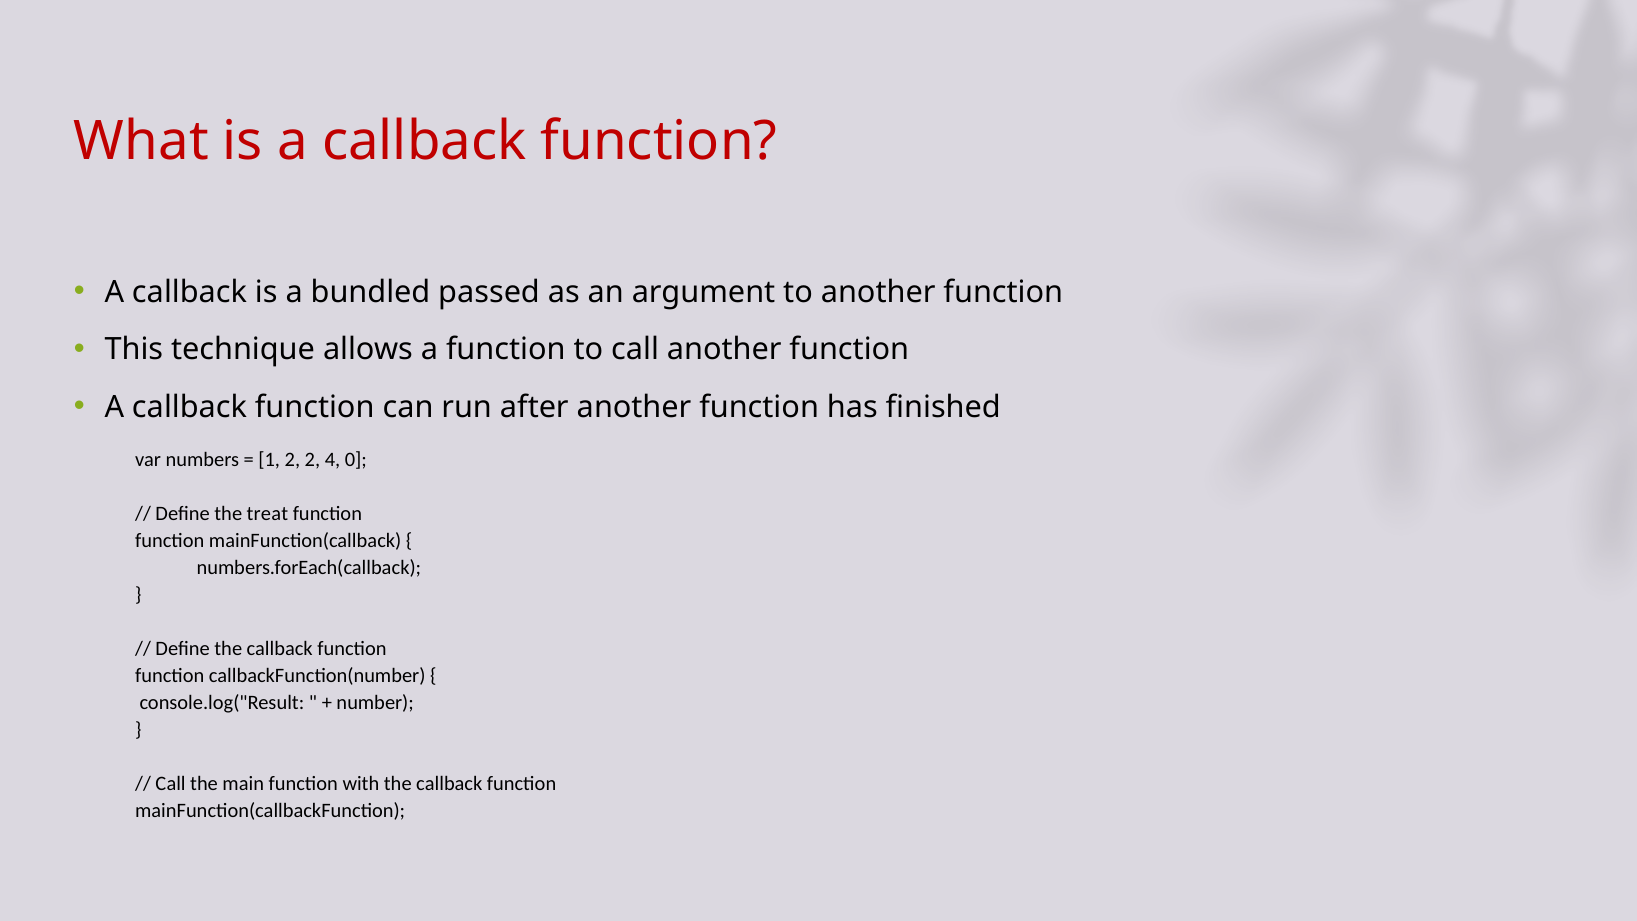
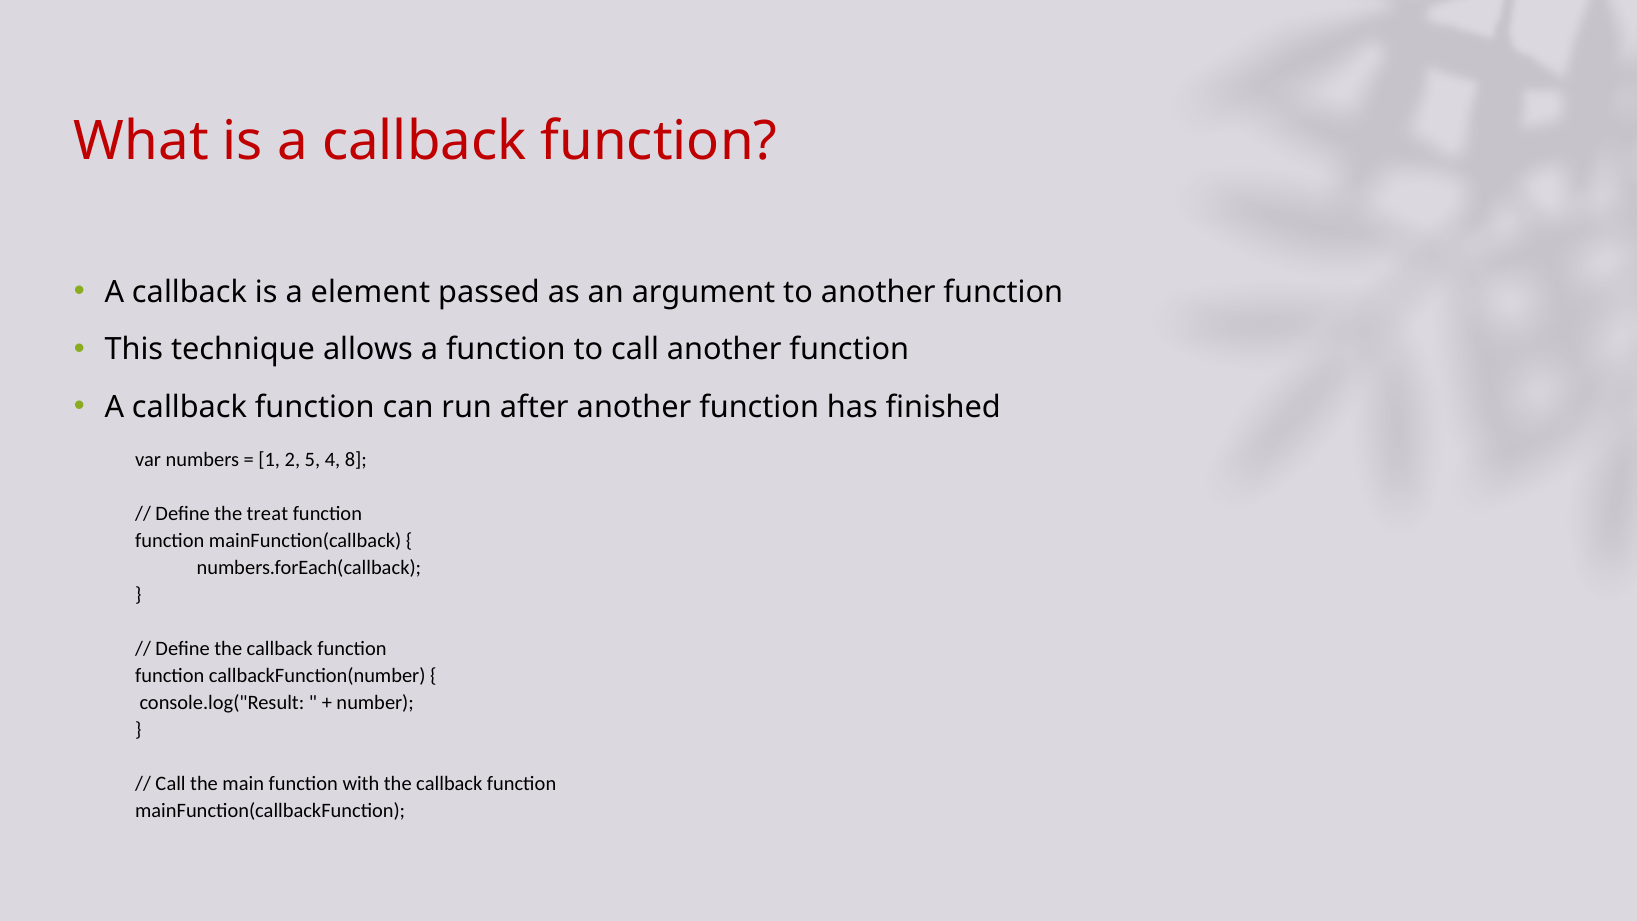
bundled: bundled -> element (370, 292)
2 2: 2 -> 5 (312, 460)
0: 0 -> 8 (356, 460)
